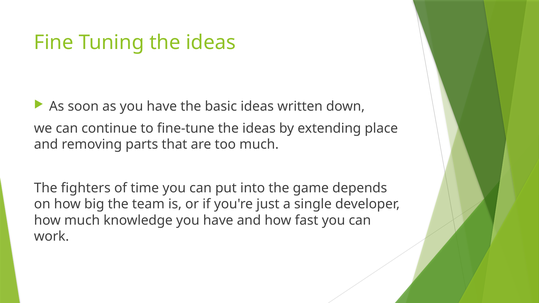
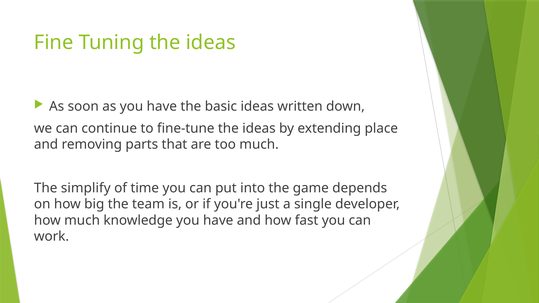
fighters: fighters -> simplify (86, 188)
